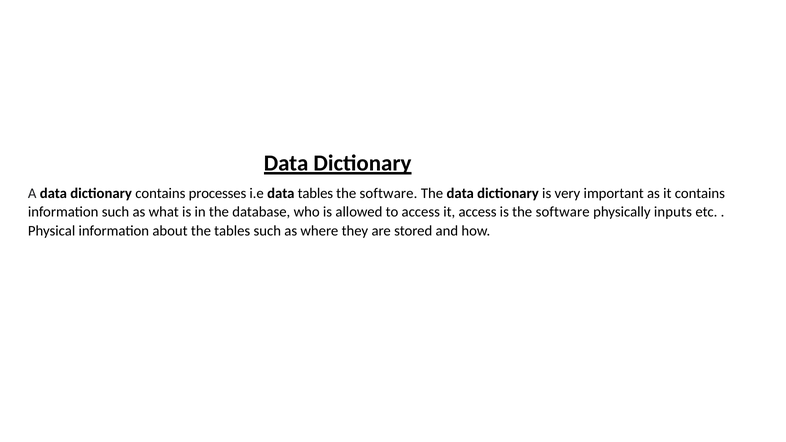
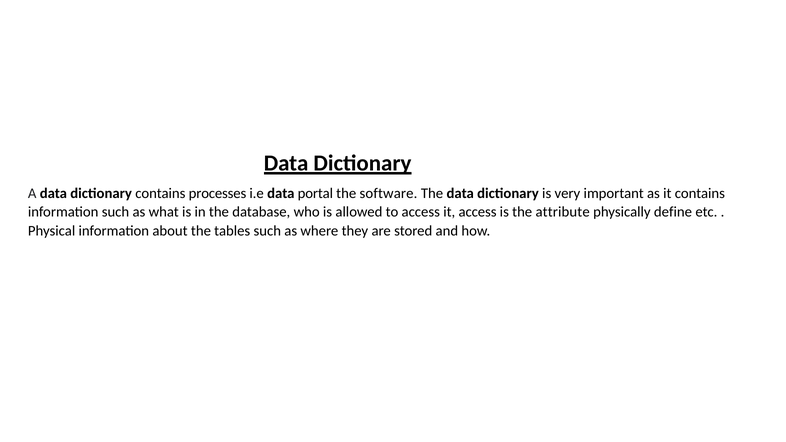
data tables: tables -> portal (315, 193)
is the software: software -> attribute (563, 212)
inputs: inputs -> define (673, 212)
